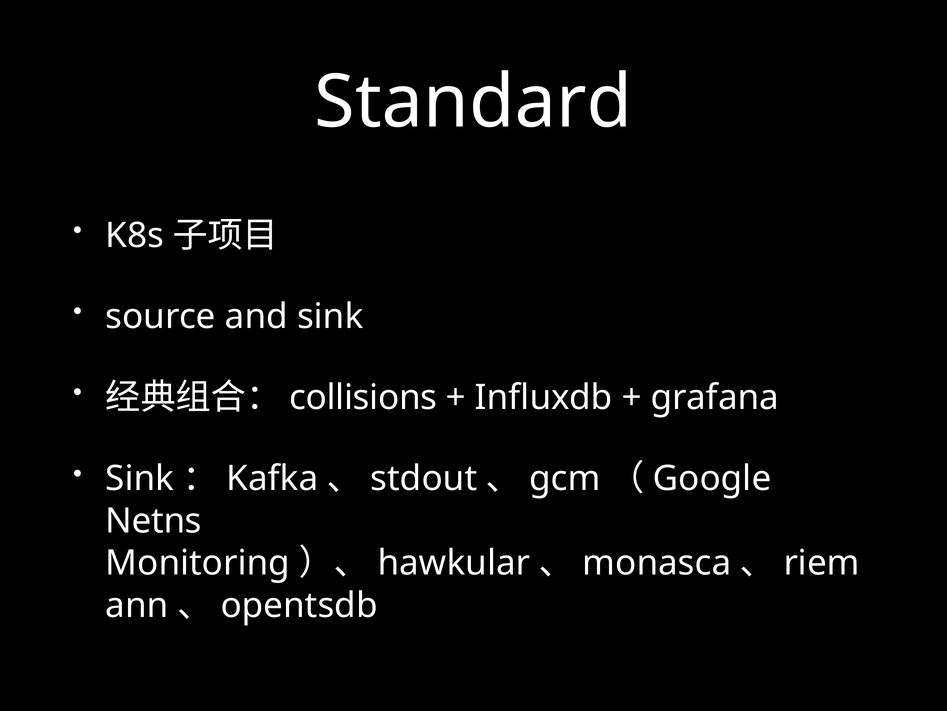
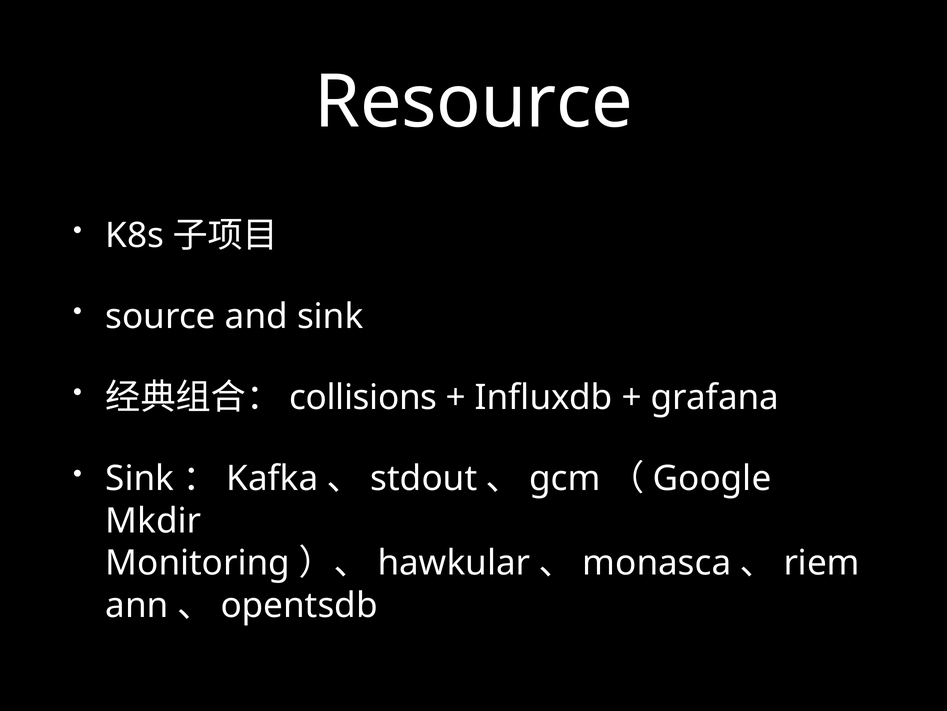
Standard: Standard -> Resource (474, 102)
Netns: Netns -> Mkdir (153, 520)
